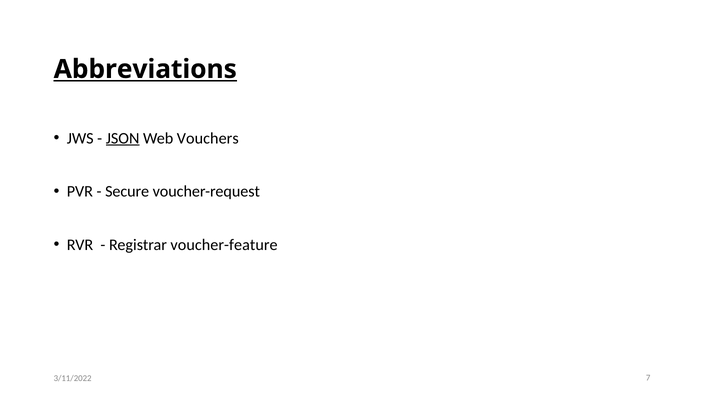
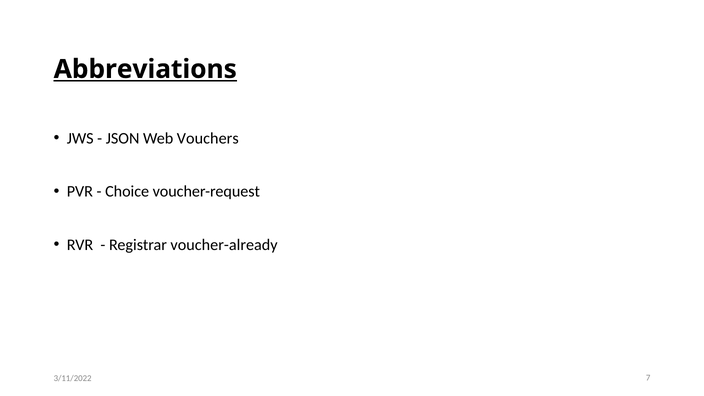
JSON underline: present -> none (123, 138)
Secure: Secure -> Choice (127, 192)
voucher-feature: voucher-feature -> voucher-already (224, 245)
